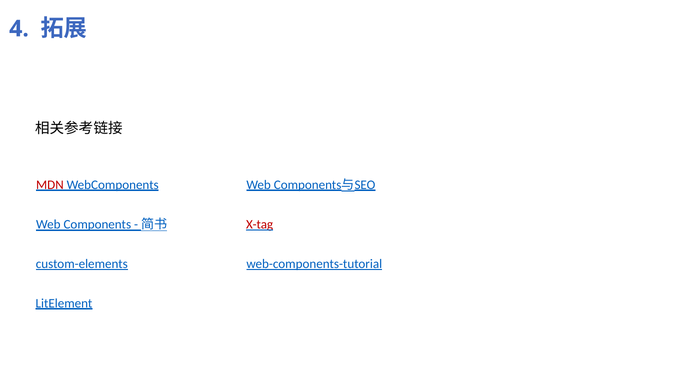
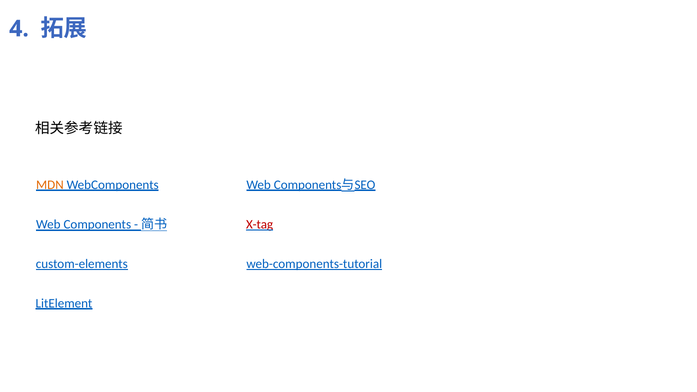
MDN colour: red -> orange (50, 185)
